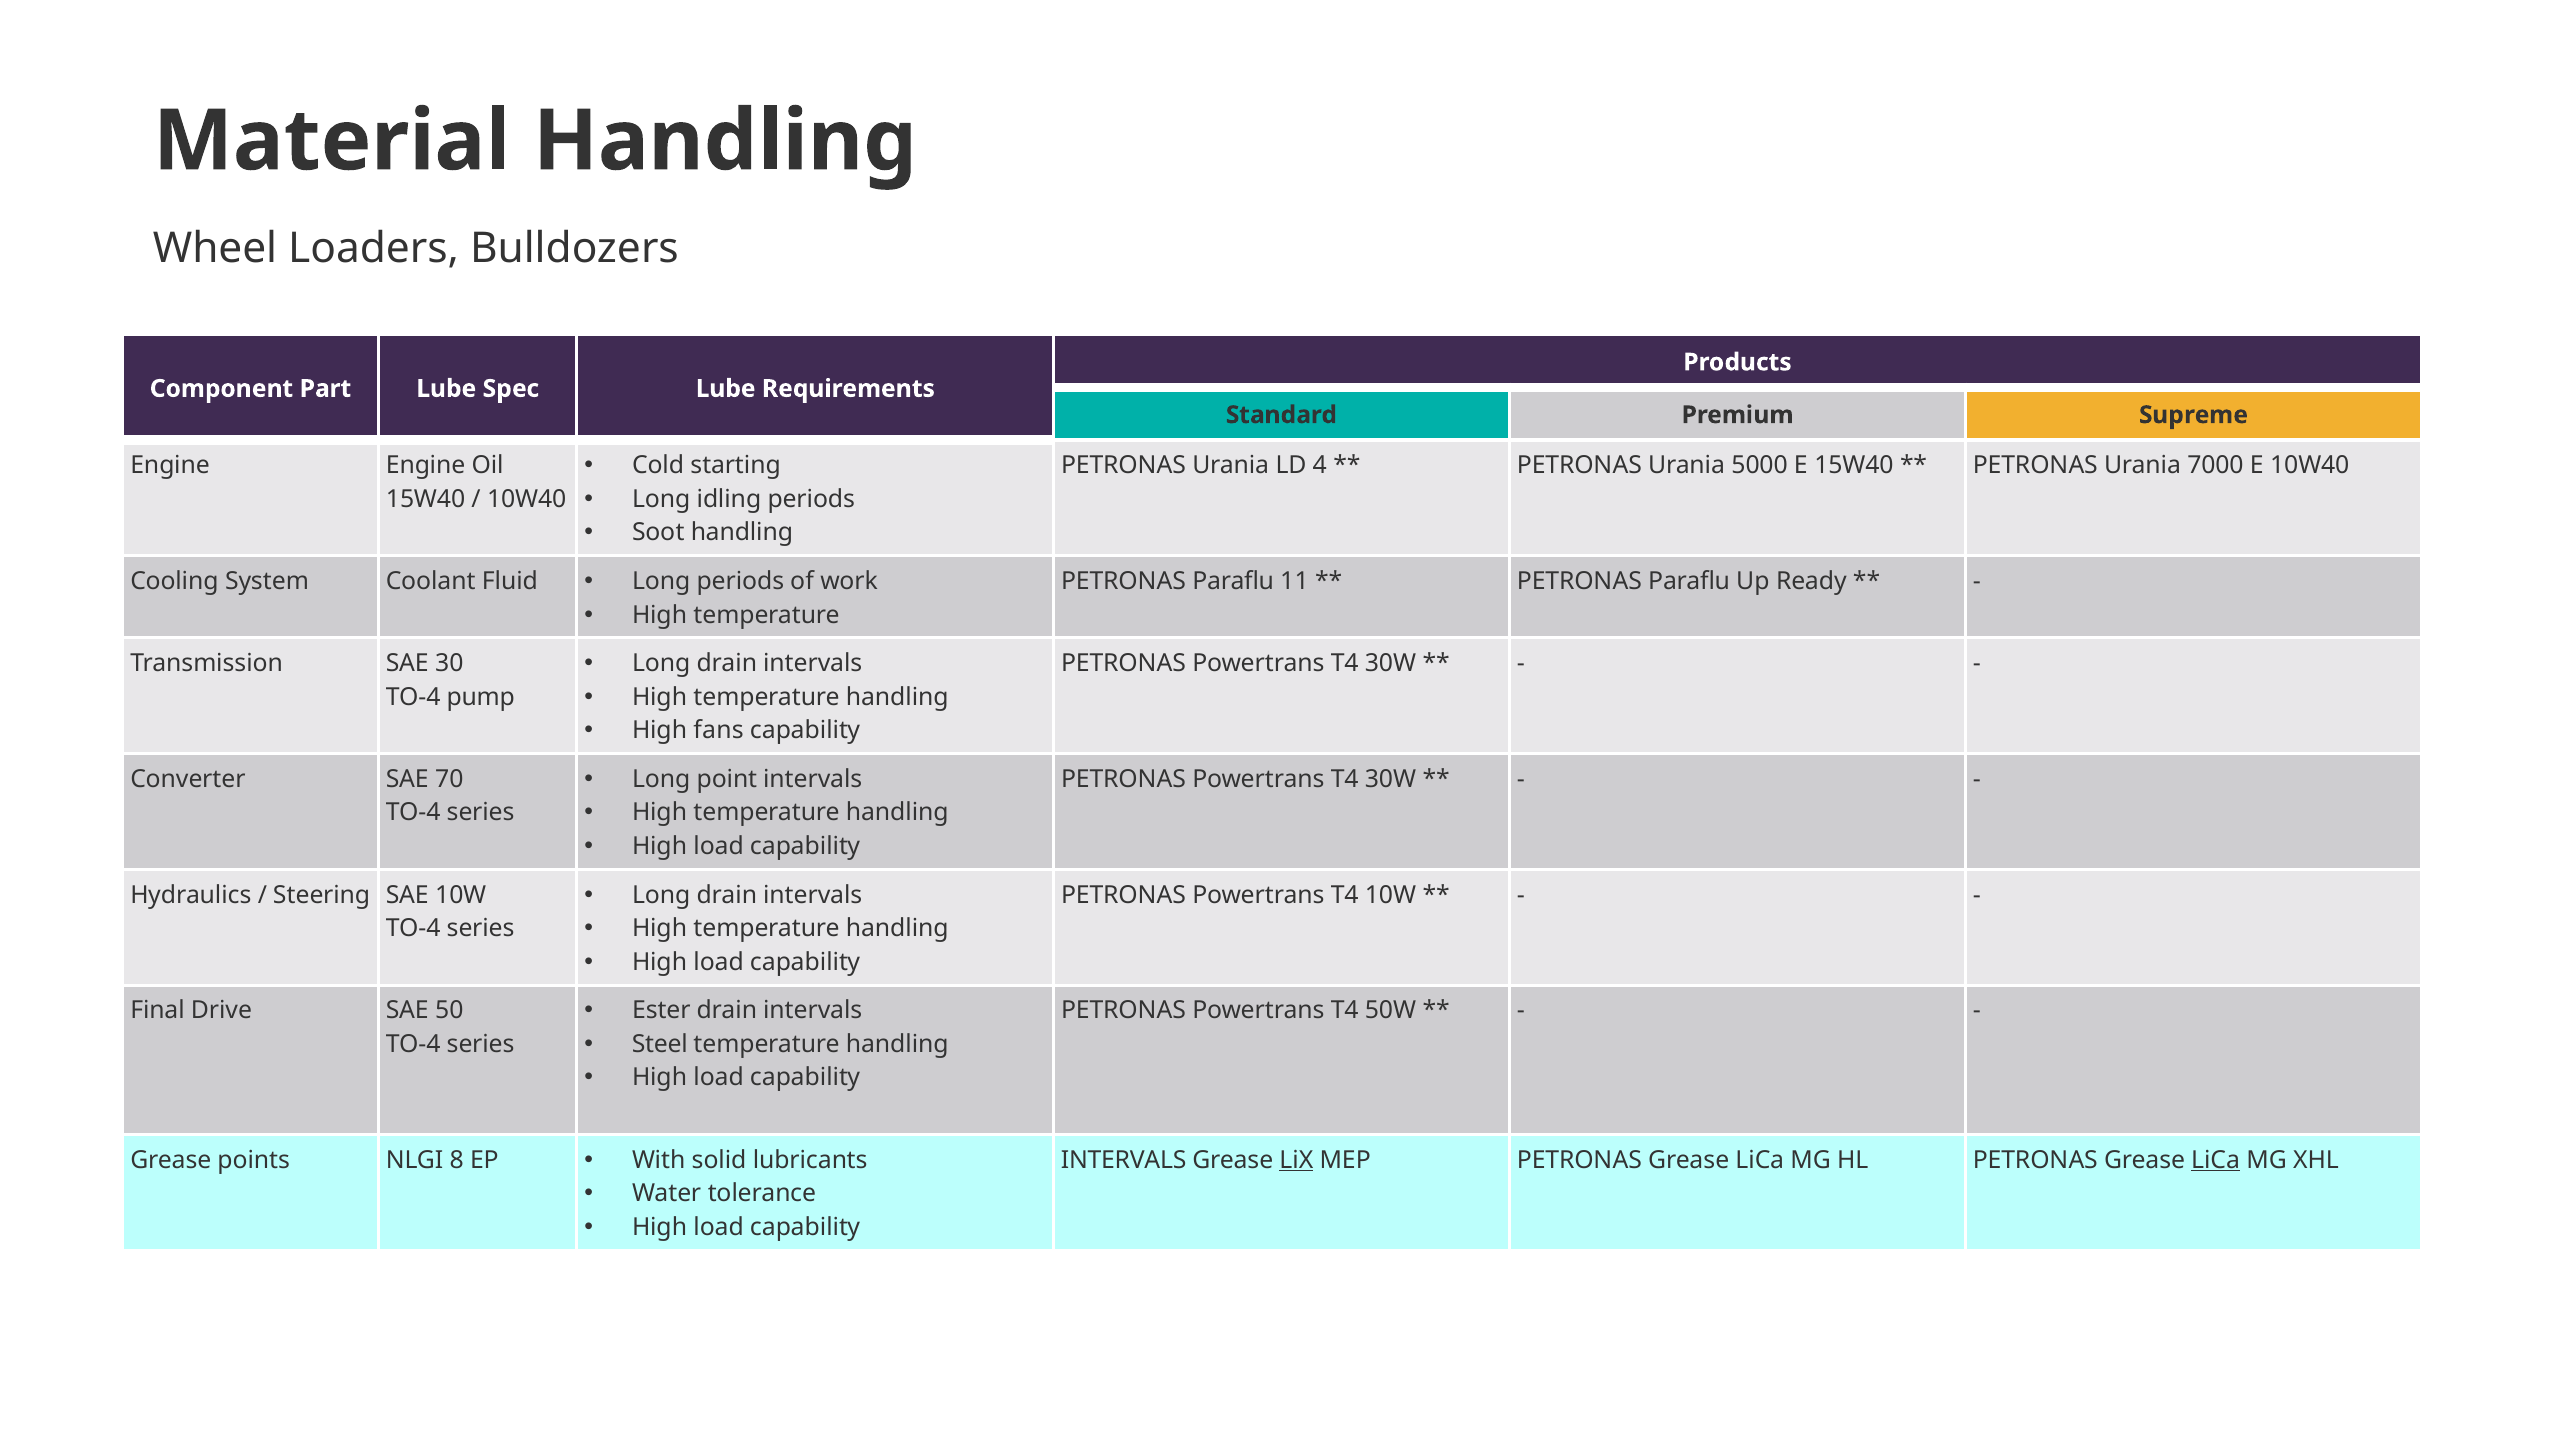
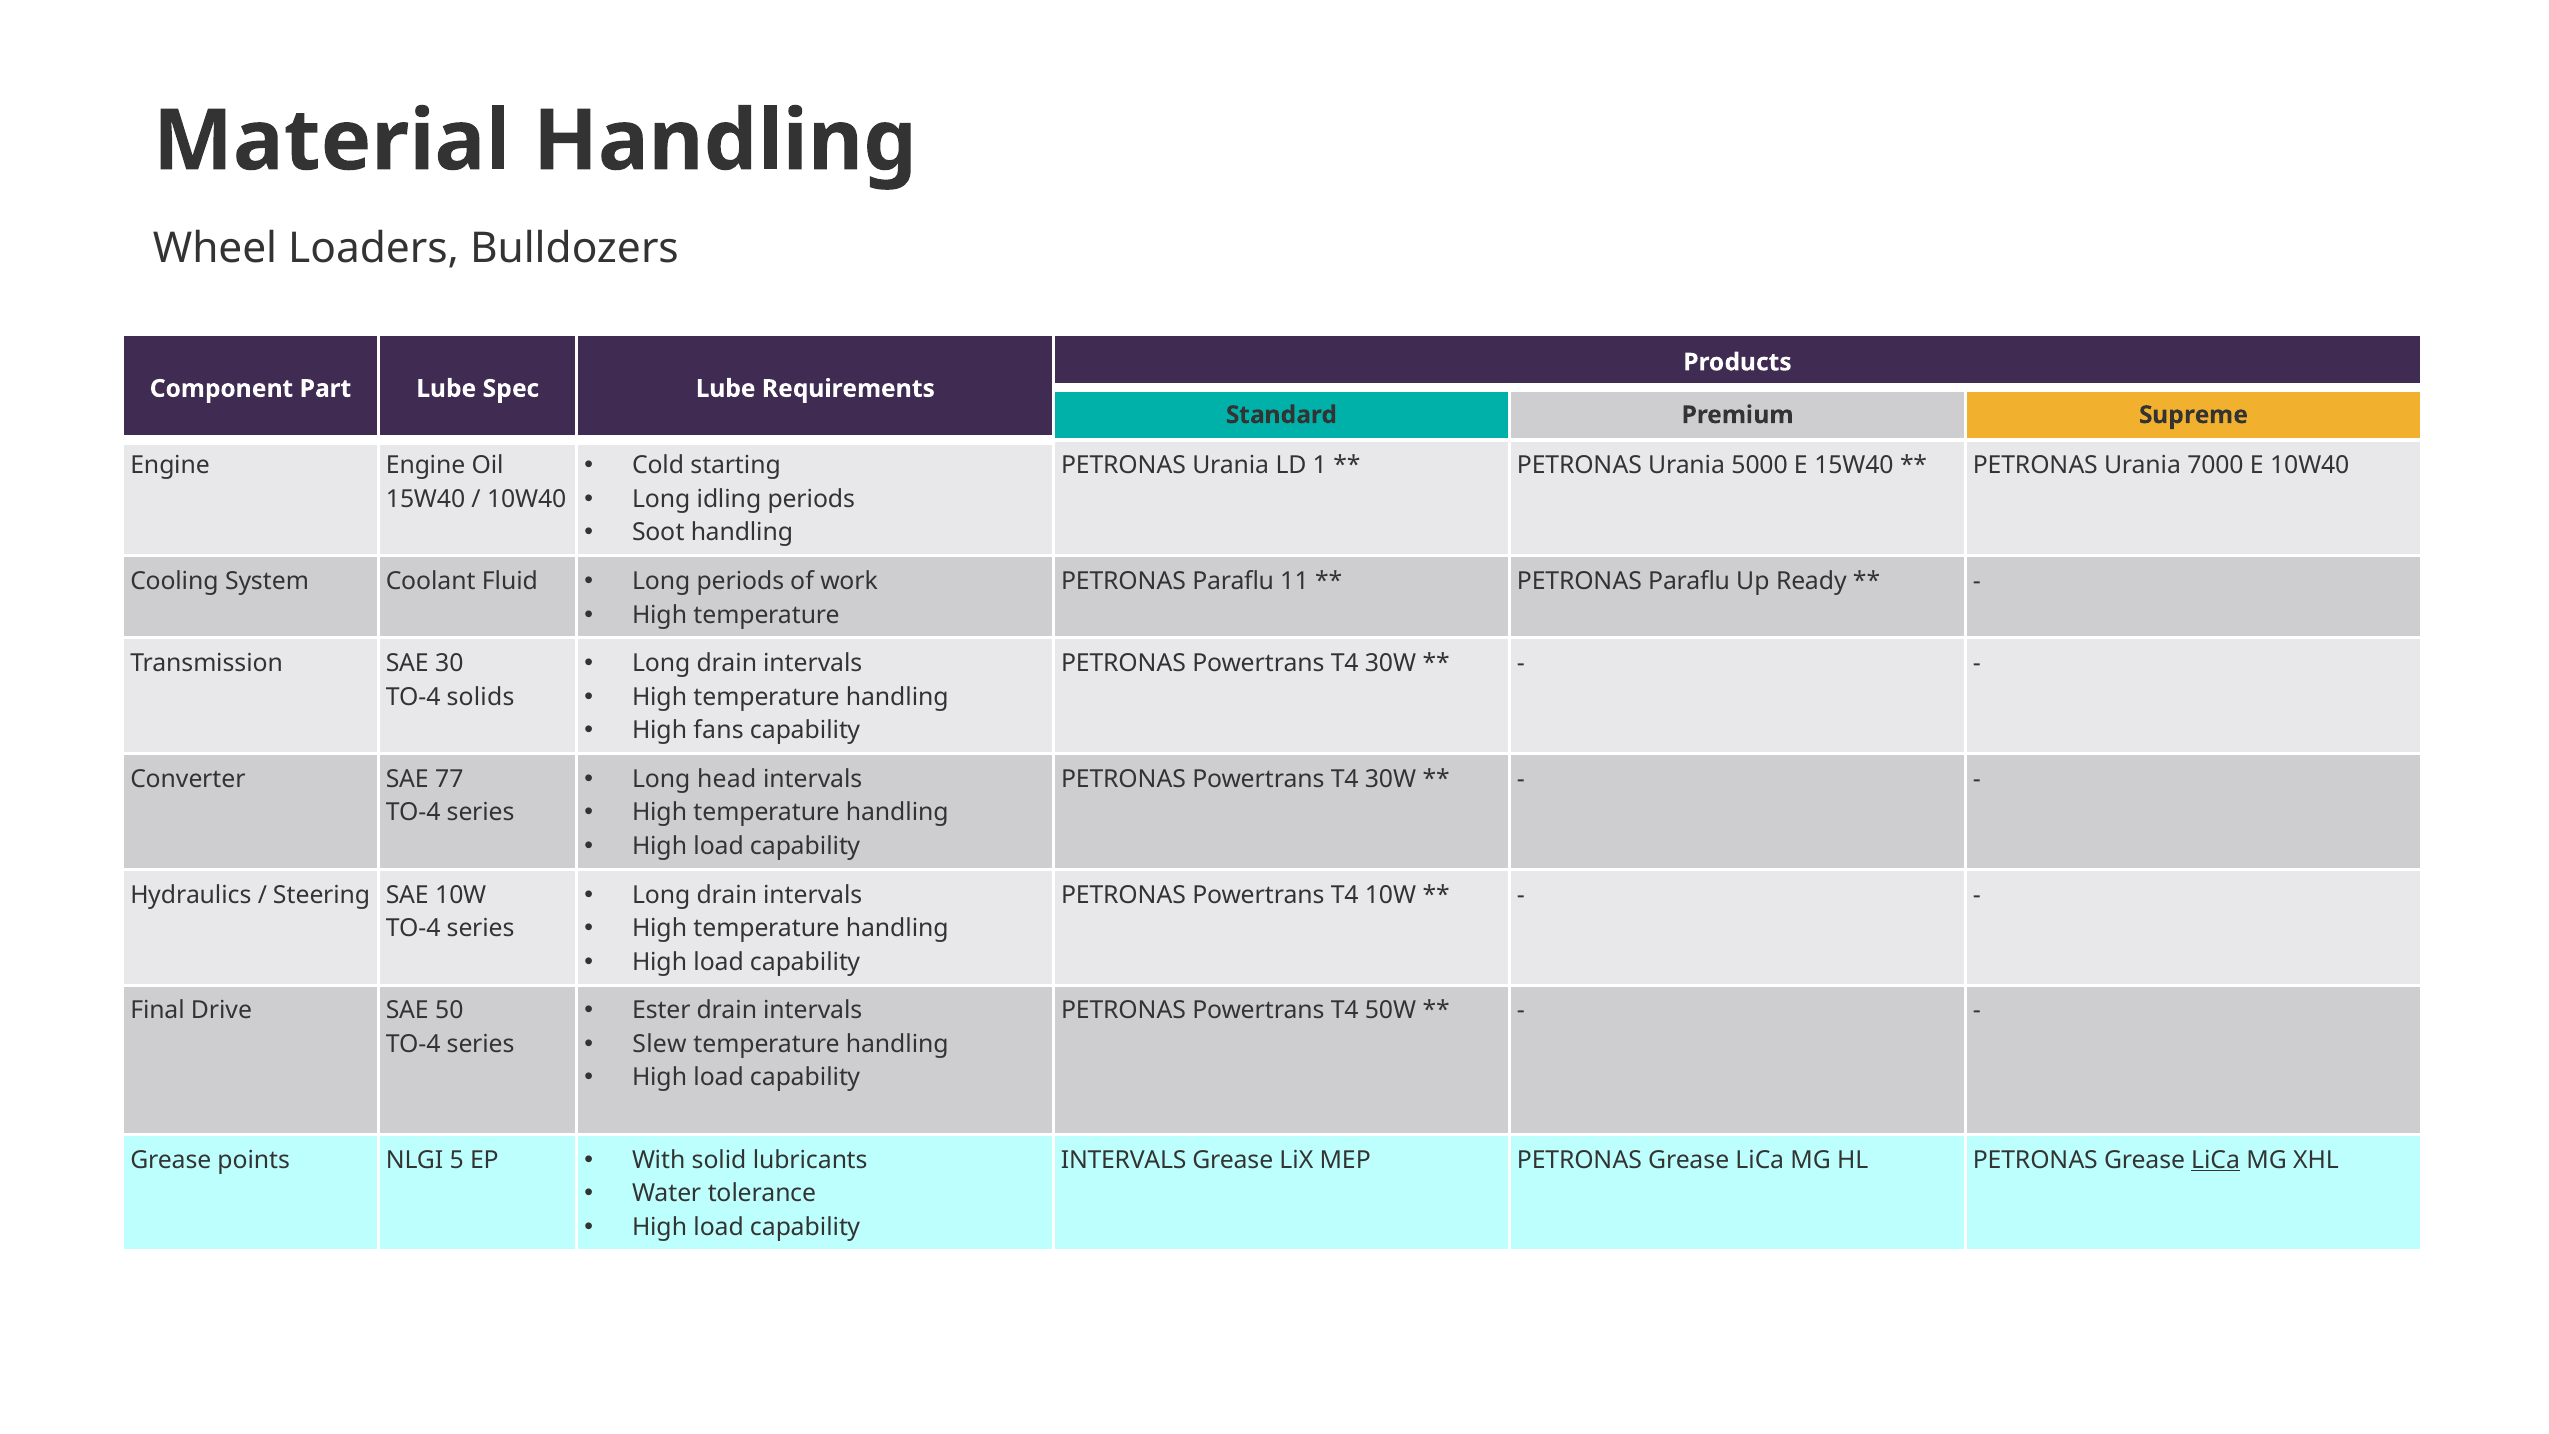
4: 4 -> 1 (1320, 466)
pump: pump -> solids (481, 697)
point: point -> head (727, 779)
70: 70 -> 77 (449, 779)
Steel: Steel -> Slew (660, 1044)
8: 8 -> 5 (457, 1160)
LiX underline: present -> none (1296, 1160)
